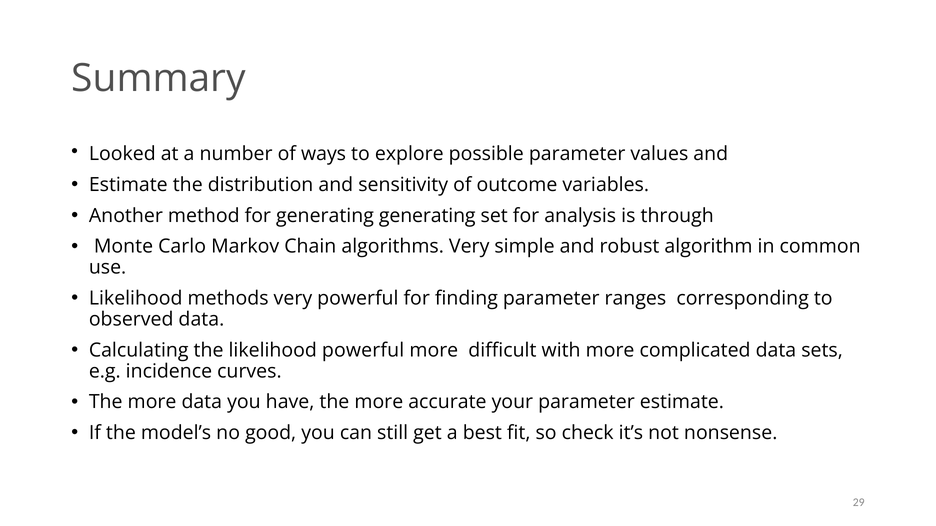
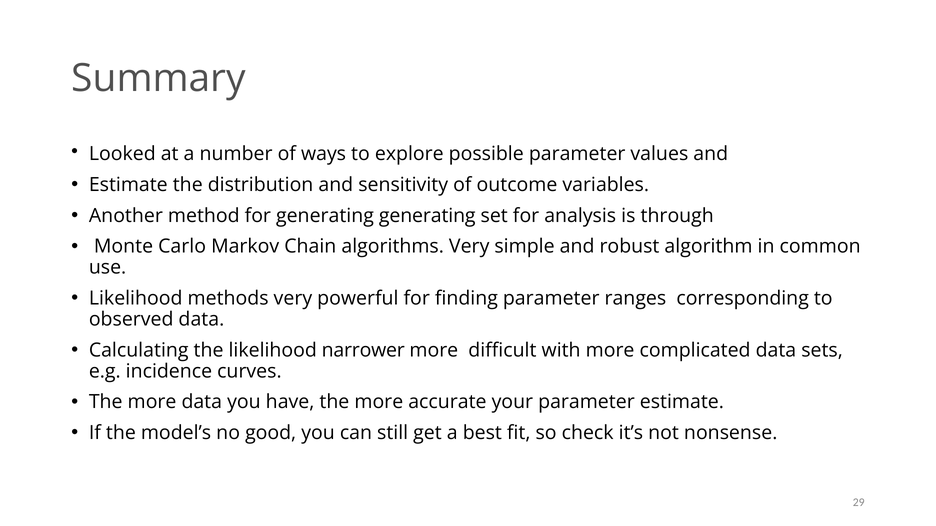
likelihood powerful: powerful -> narrower (363, 350)
